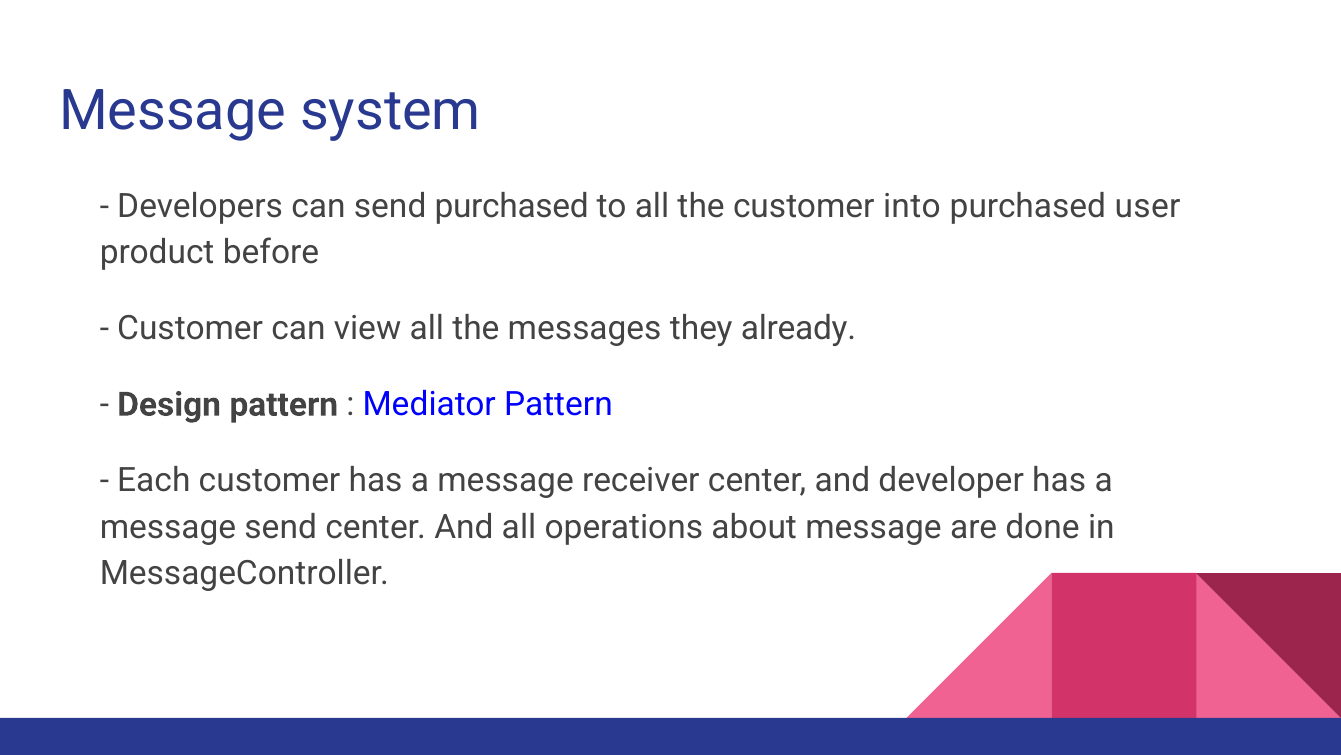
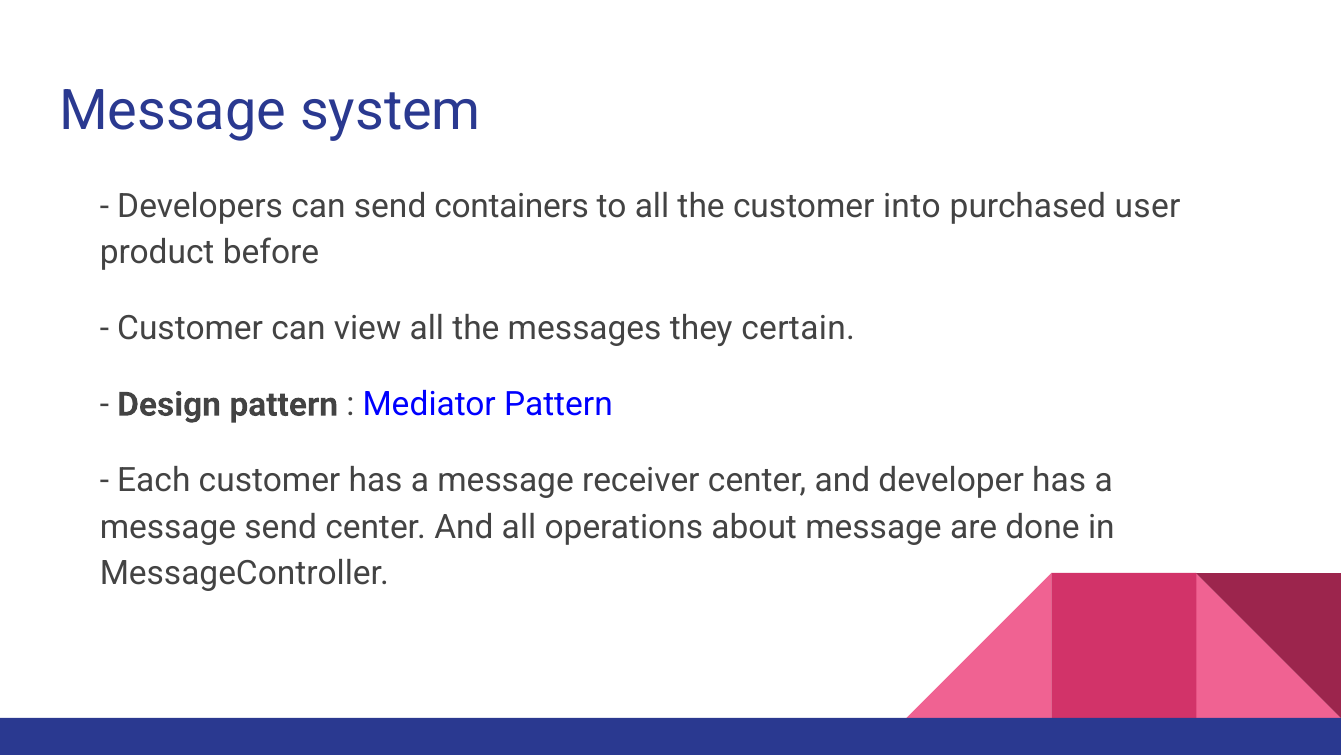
send purchased: purchased -> containers (512, 206)
already: already -> certain (798, 328)
